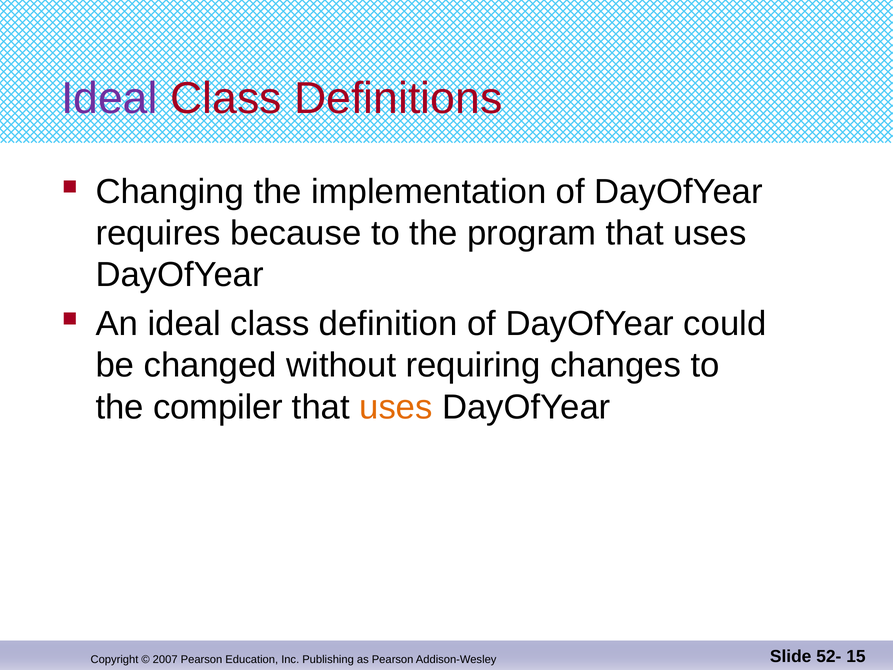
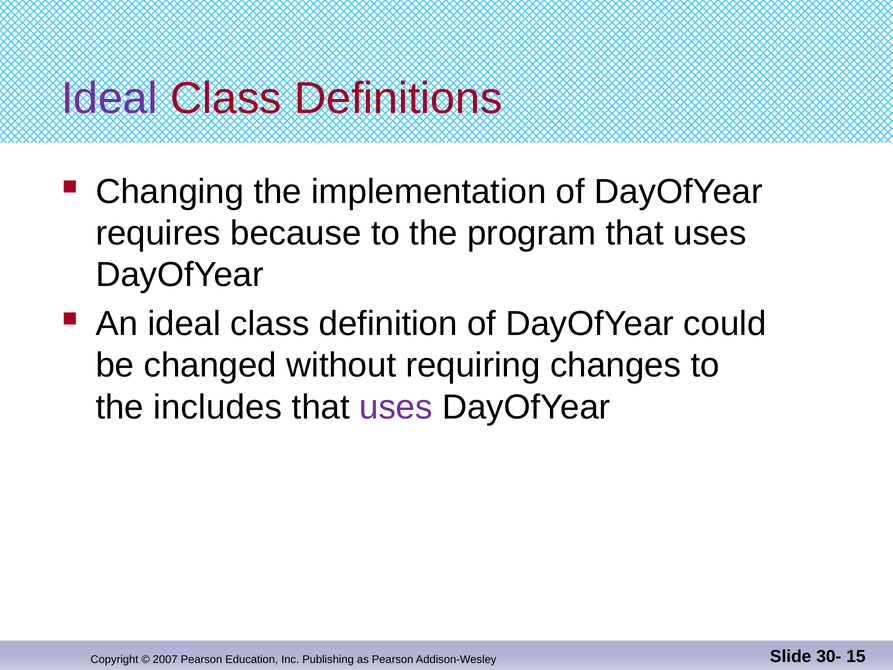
compiler: compiler -> includes (218, 407)
uses colour: orange -> purple (396, 407)
52-: 52- -> 30- (829, 656)
